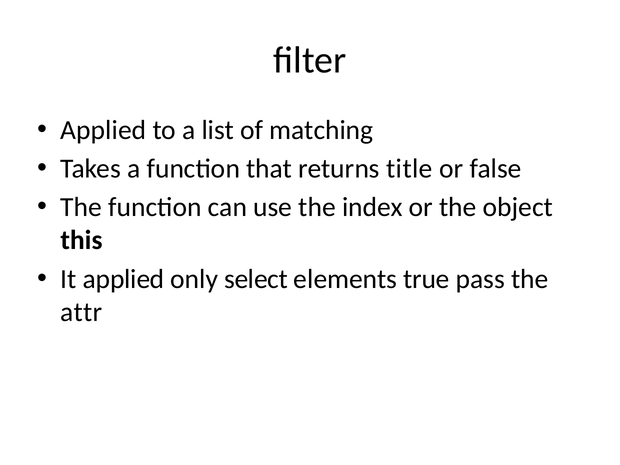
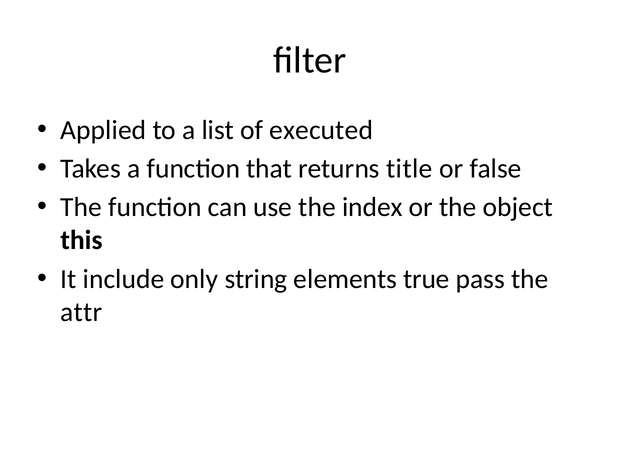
matching: matching -> executed (321, 130)
It applied: applied -> include (124, 279)
select: select -> string (256, 279)
